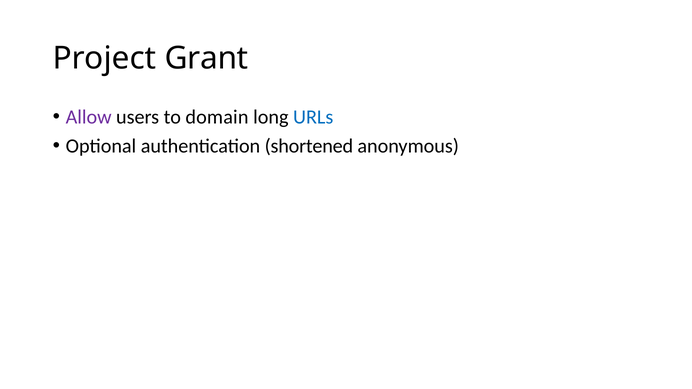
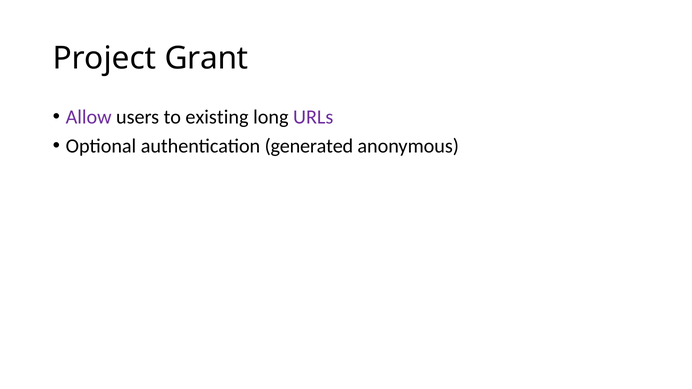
domain: domain -> existing (217, 117)
URLs colour: blue -> purple (313, 117)
shortened: shortened -> generated (309, 146)
